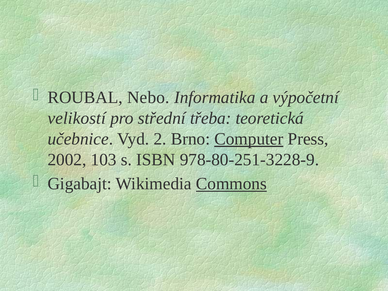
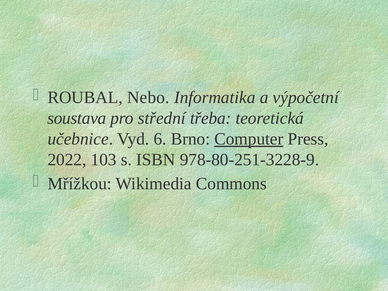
velikostí: velikostí -> soustava (77, 118)
2: 2 -> 6 (160, 139)
2002: 2002 -> 2022 (67, 160)
Gigabajt: Gigabajt -> Mřížkou (80, 184)
Commons underline: present -> none (231, 184)
